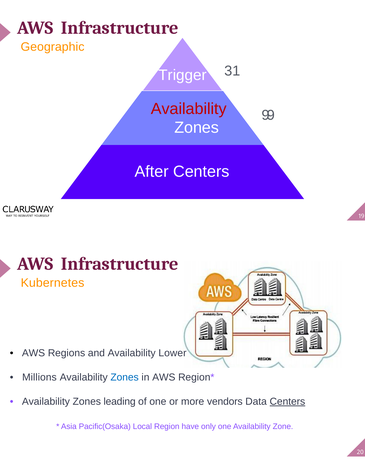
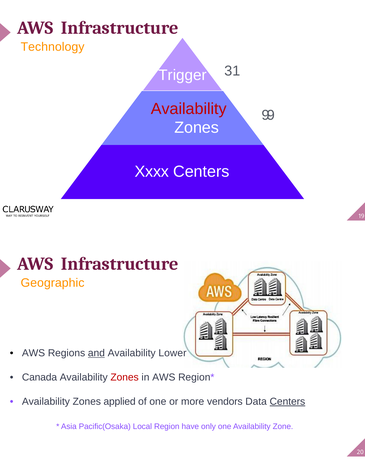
Geographic: Geographic -> Technology (53, 47)
After: After -> Xxxx (152, 172)
Kubernetes: Kubernetes -> Geographic (53, 283)
and underline: none -> present (96, 353)
Millions: Millions -> Canada (39, 378)
Zones colour: blue -> red (125, 378)
leading: leading -> applied (120, 402)
